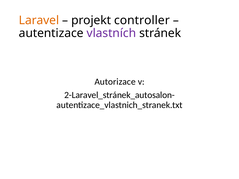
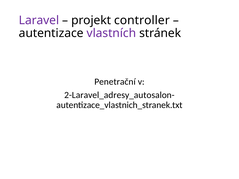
Laravel colour: orange -> purple (39, 20)
Autorizace: Autorizace -> Penetrační (115, 82)
2-Laravel_stránek_autosalon-: 2-Laravel_stránek_autosalon- -> 2-Laravel_adresy_autosalon- (119, 95)
